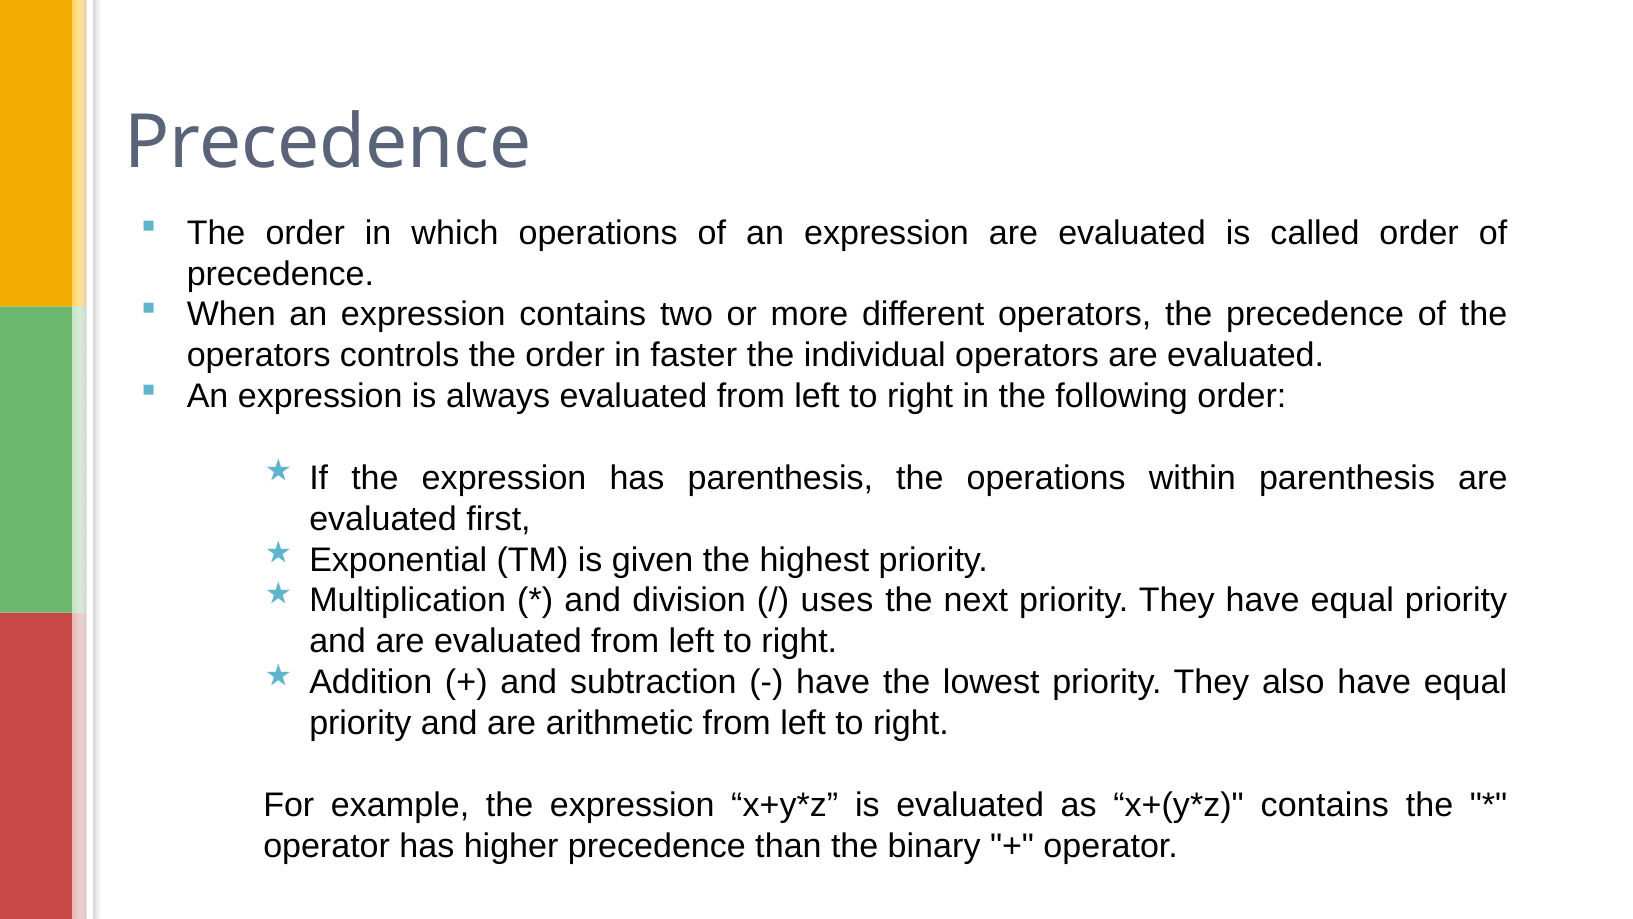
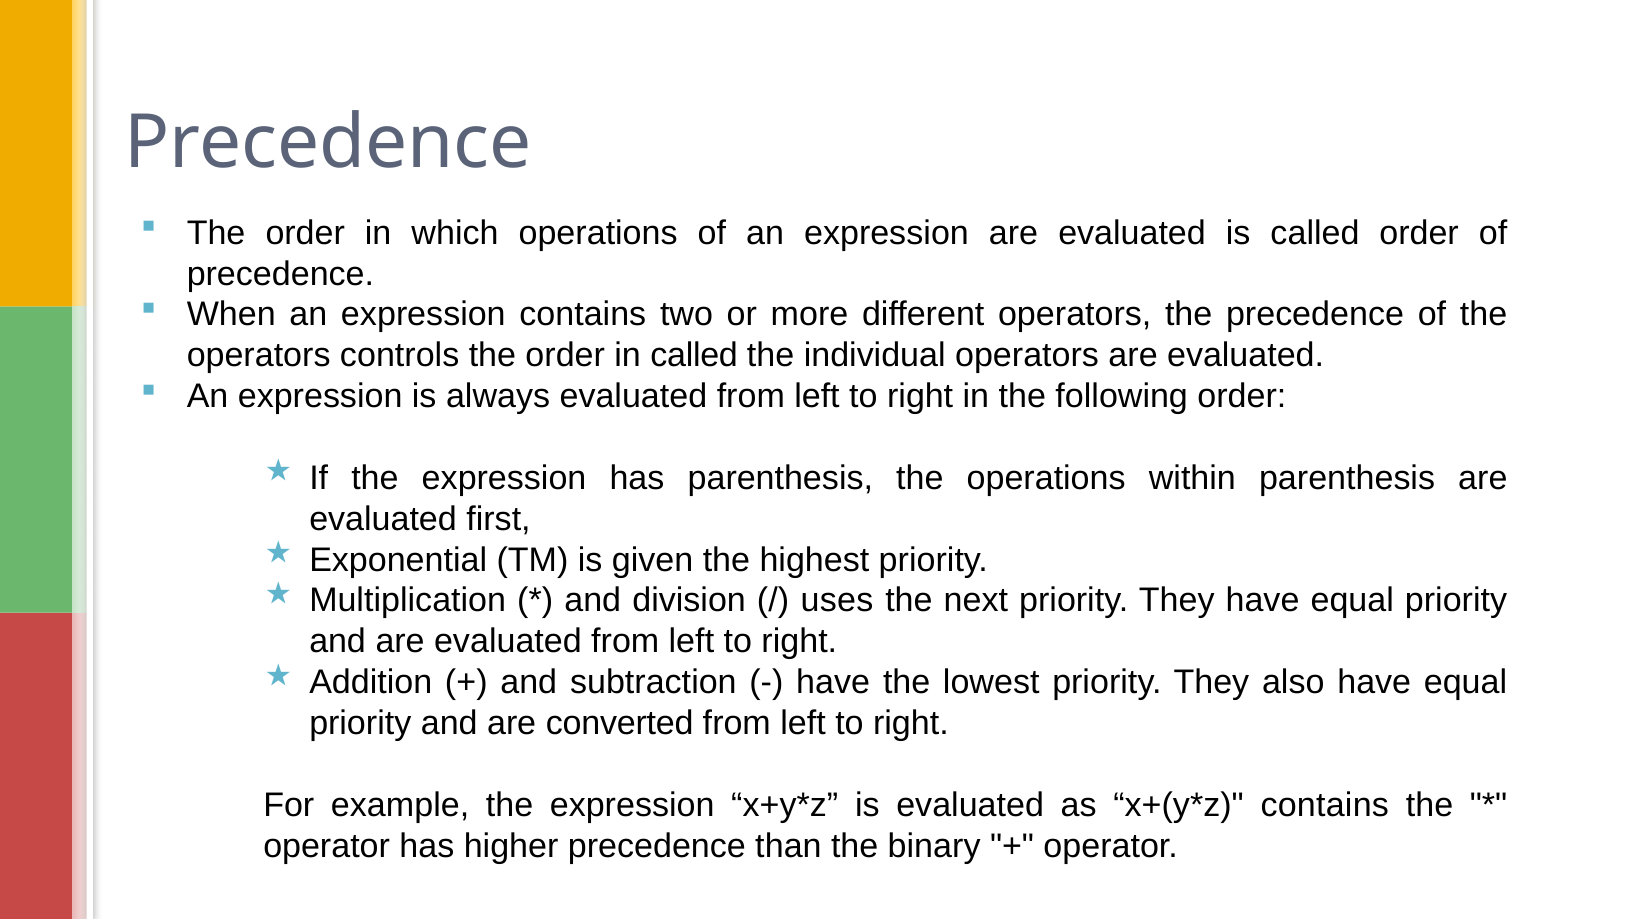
in faster: faster -> called (694, 355)
arithmetic: arithmetic -> converted (620, 723)
